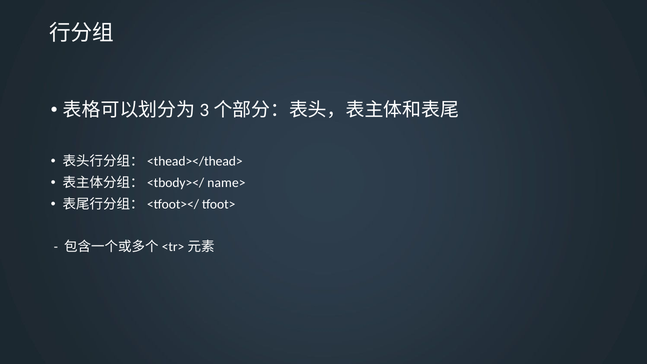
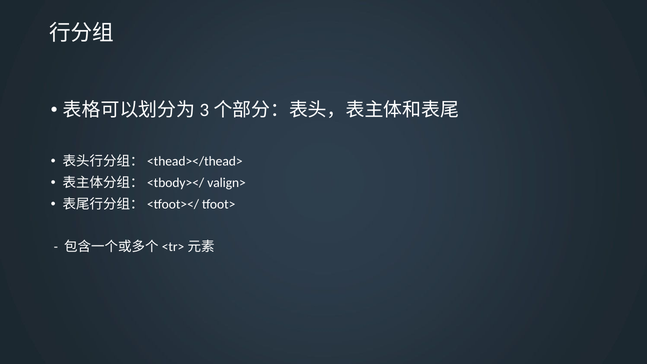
name>: name> -> valign> (227, 183)
